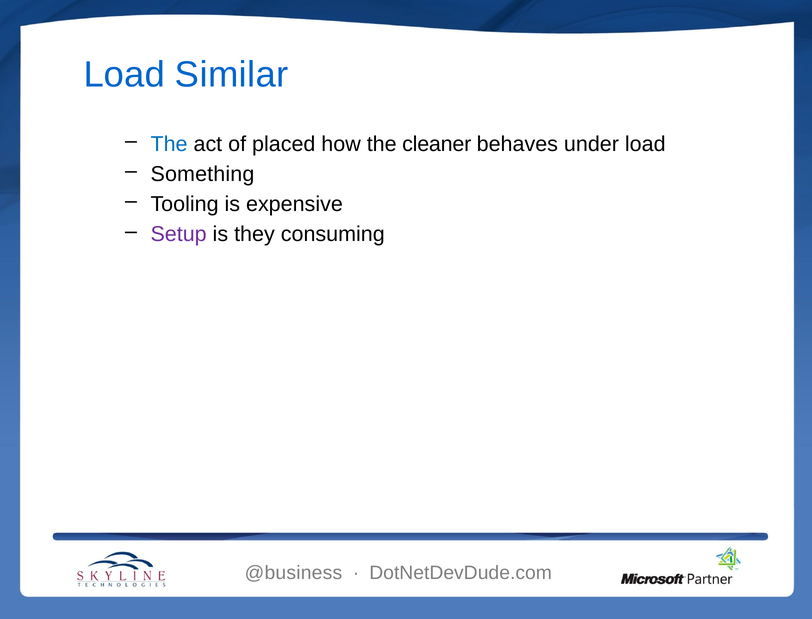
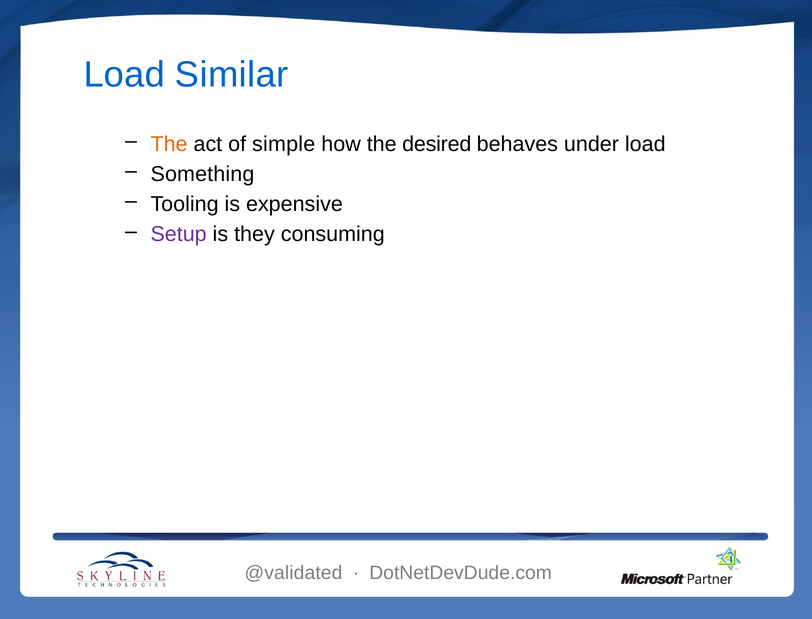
The colour: blue -> orange (169, 144)
placed: placed -> simple (284, 144)
cleaner: cleaner -> desired (437, 144)
@business: @business -> @validated (294, 572)
